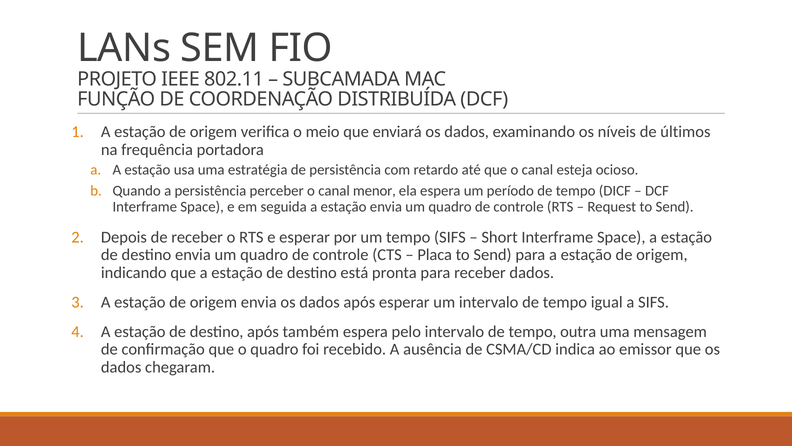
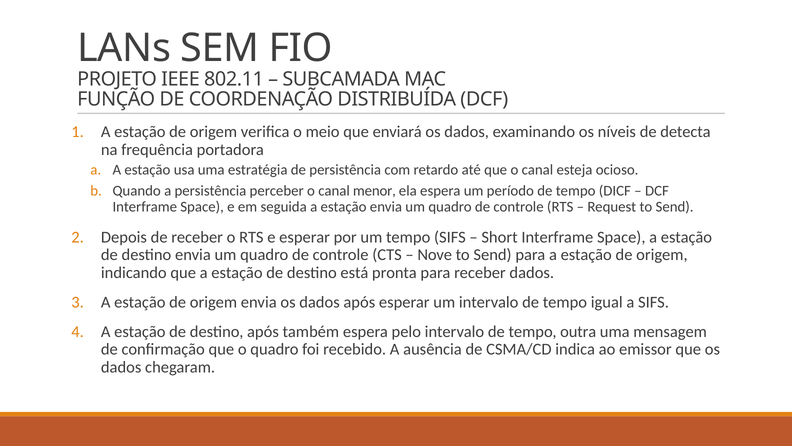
últimos: últimos -> detecta (685, 132)
Placa: Placa -> Nove (435, 255)
